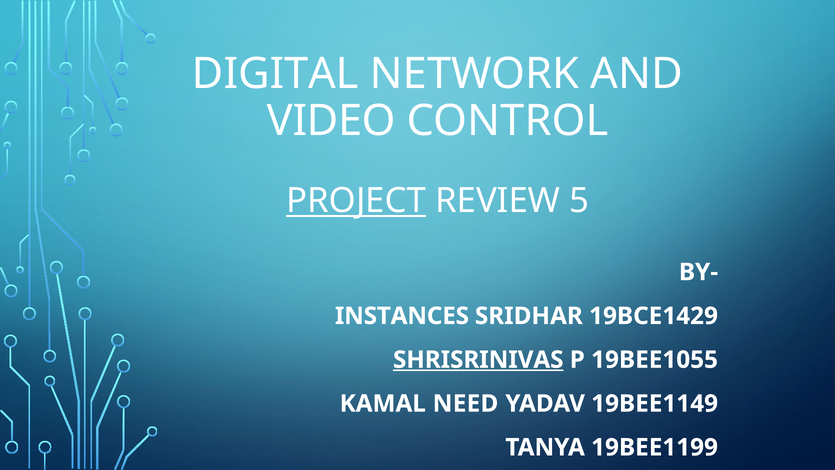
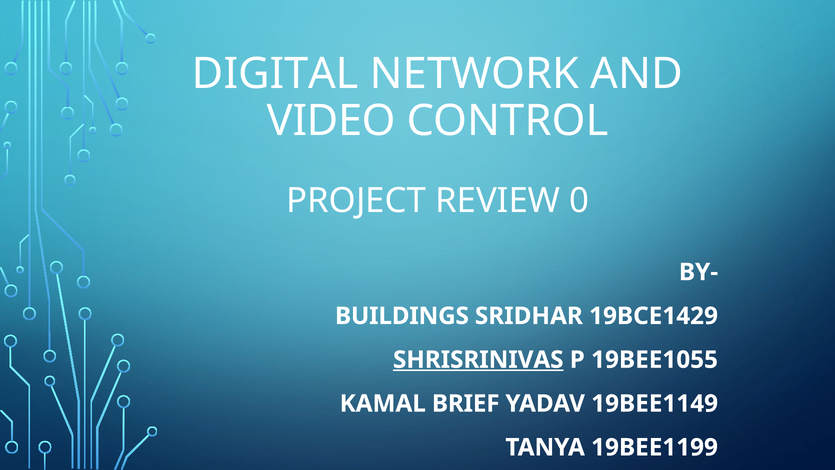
PROJECT underline: present -> none (356, 201)
5: 5 -> 0 (579, 201)
INSTANCES: INSTANCES -> BUILDINGS (402, 316)
NEED: NEED -> BRIEF (466, 403)
